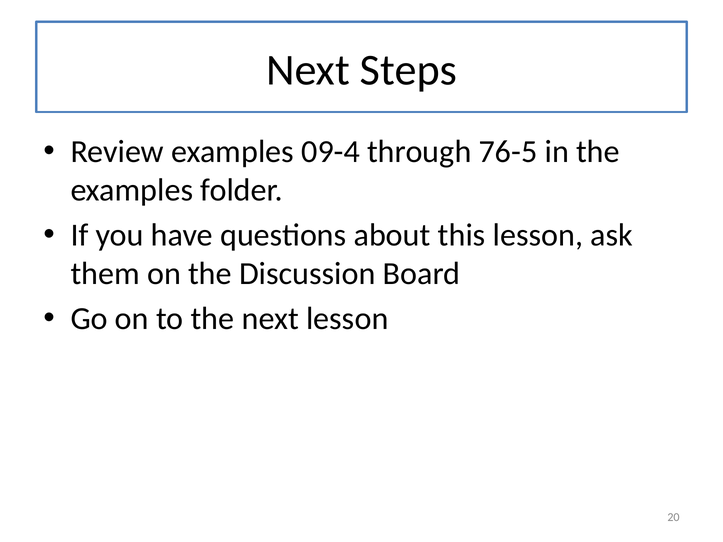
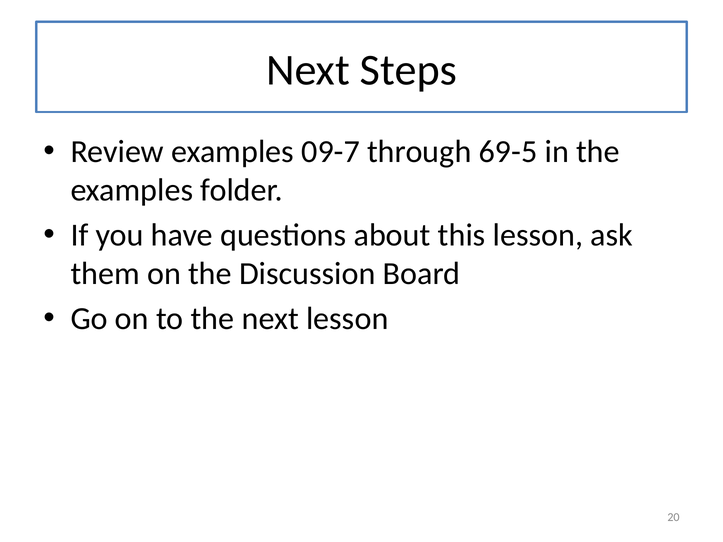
09-4: 09-4 -> 09-7 (331, 152)
76-5: 76-5 -> 69-5 (508, 152)
